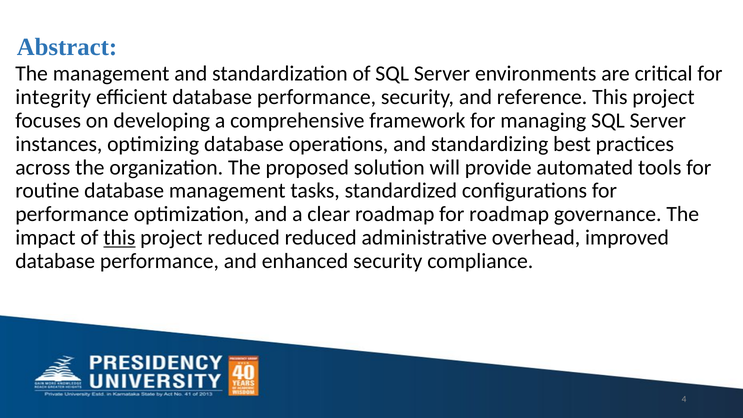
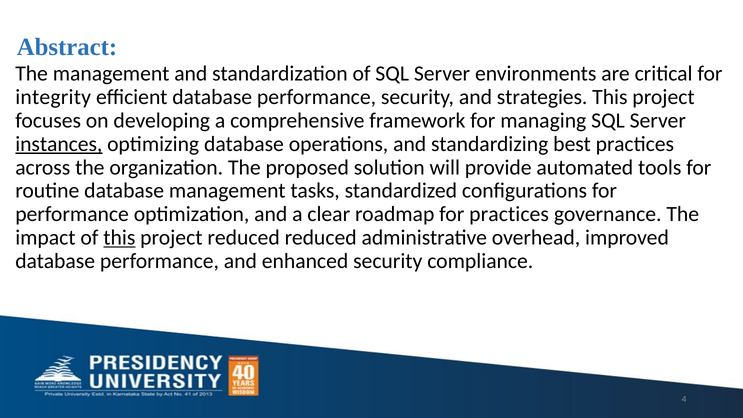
reference: reference -> strategies (542, 97)
instances underline: none -> present (59, 144)
for roadmap: roadmap -> practices (509, 214)
